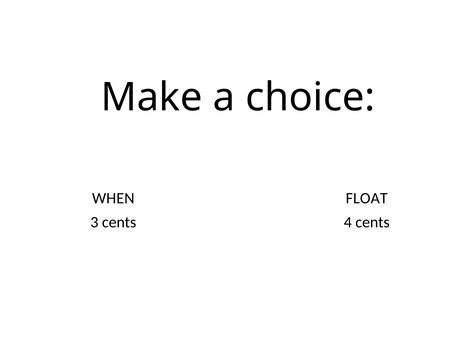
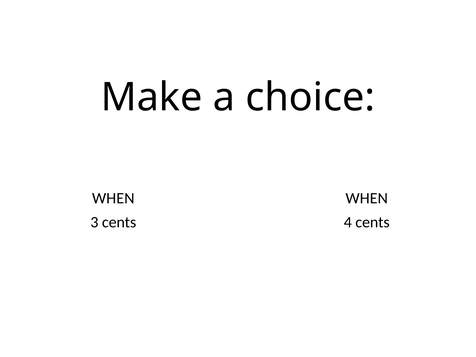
FLOAT: FLOAT -> WHEN (367, 198)
